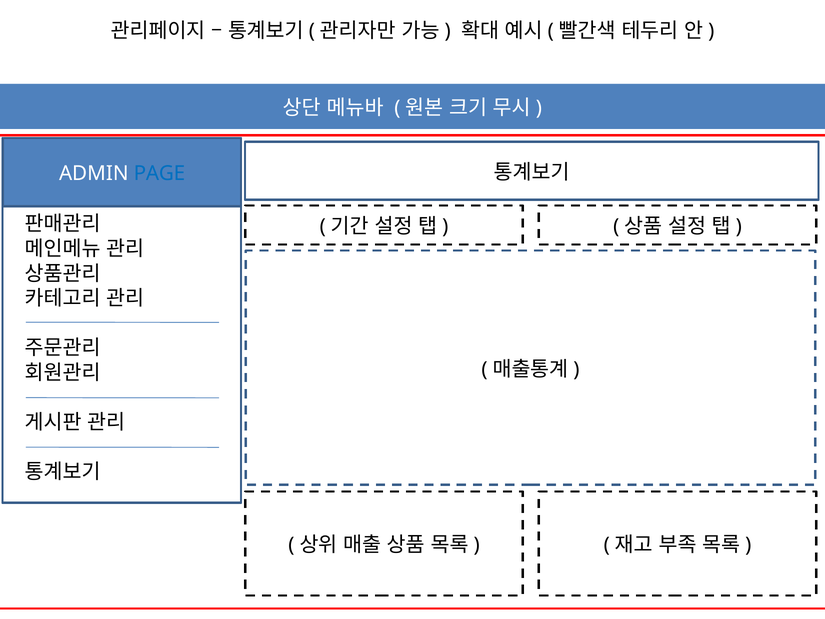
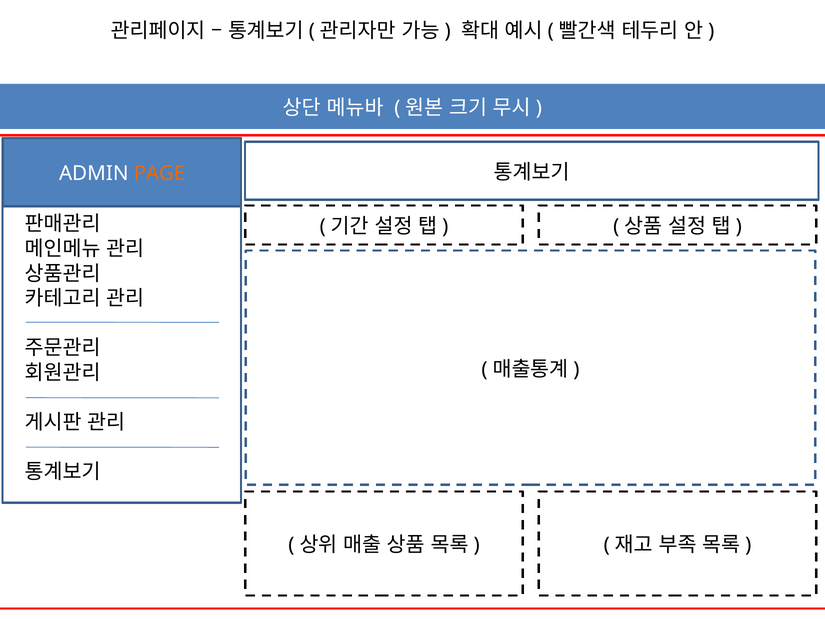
PAGE colour: blue -> orange (159, 174)
